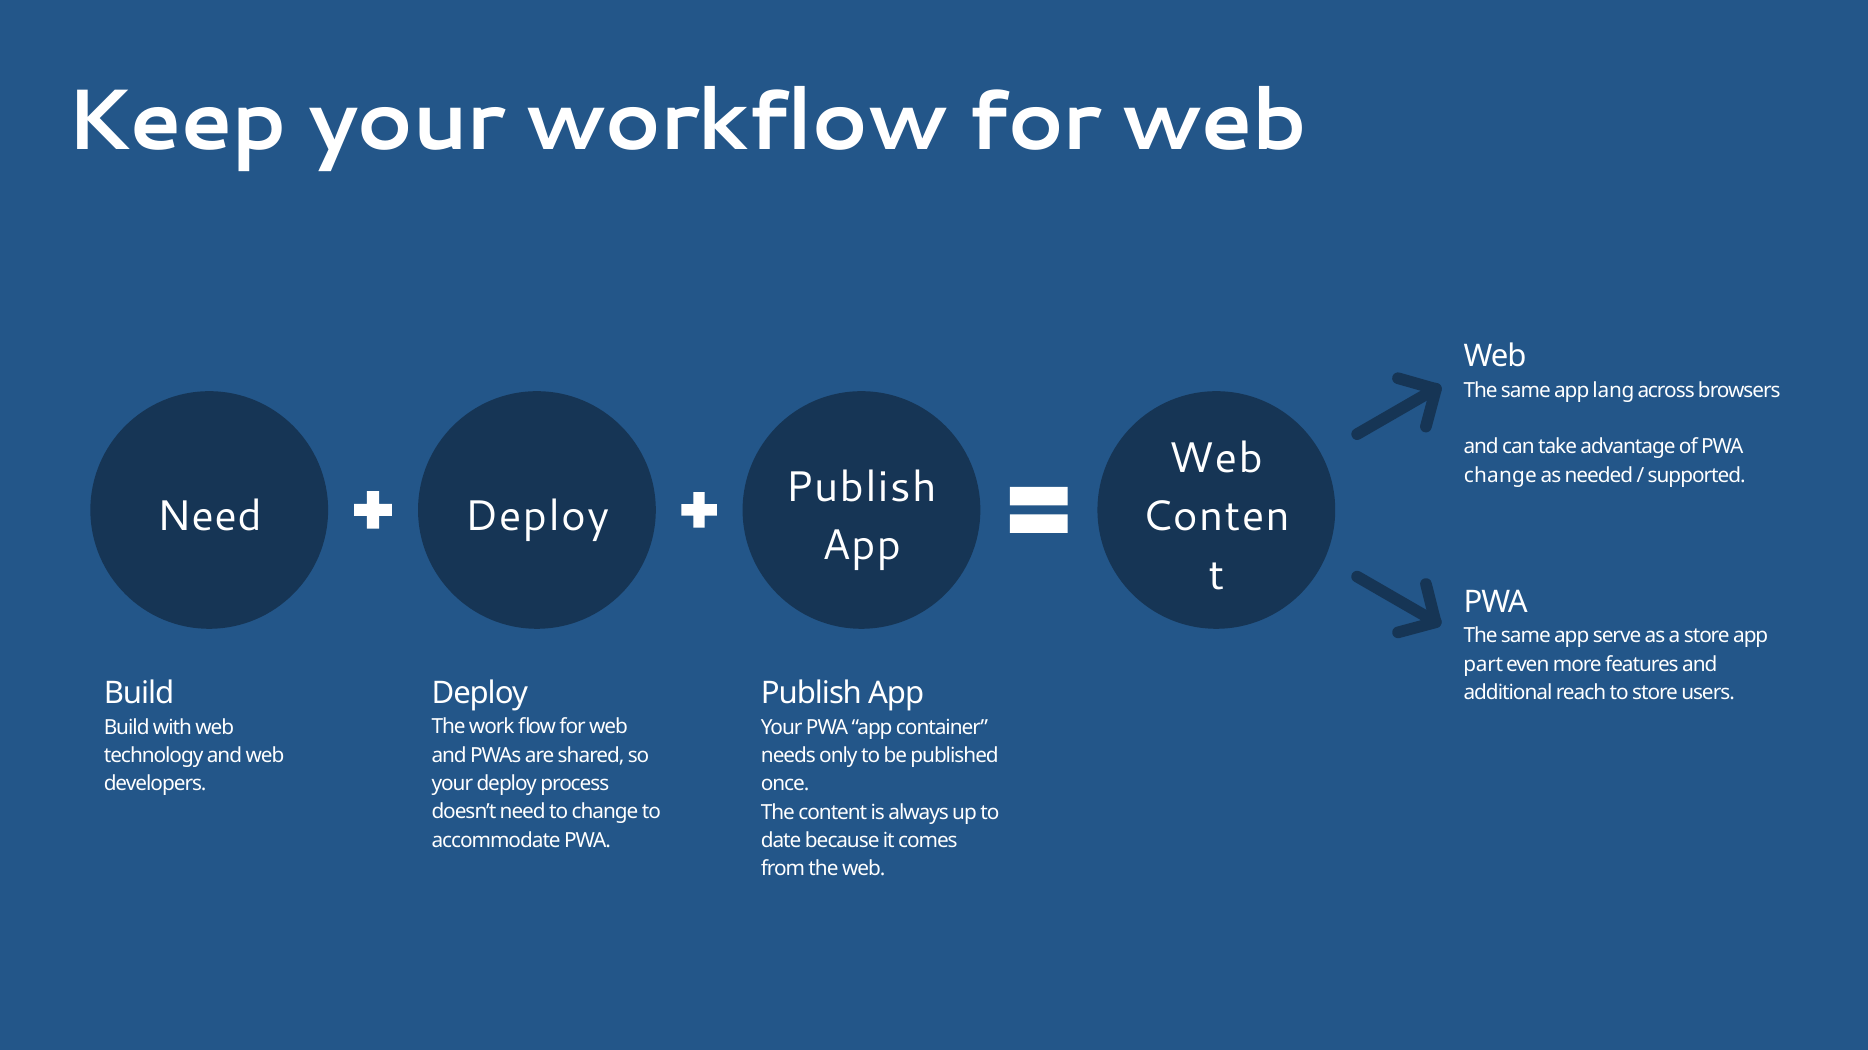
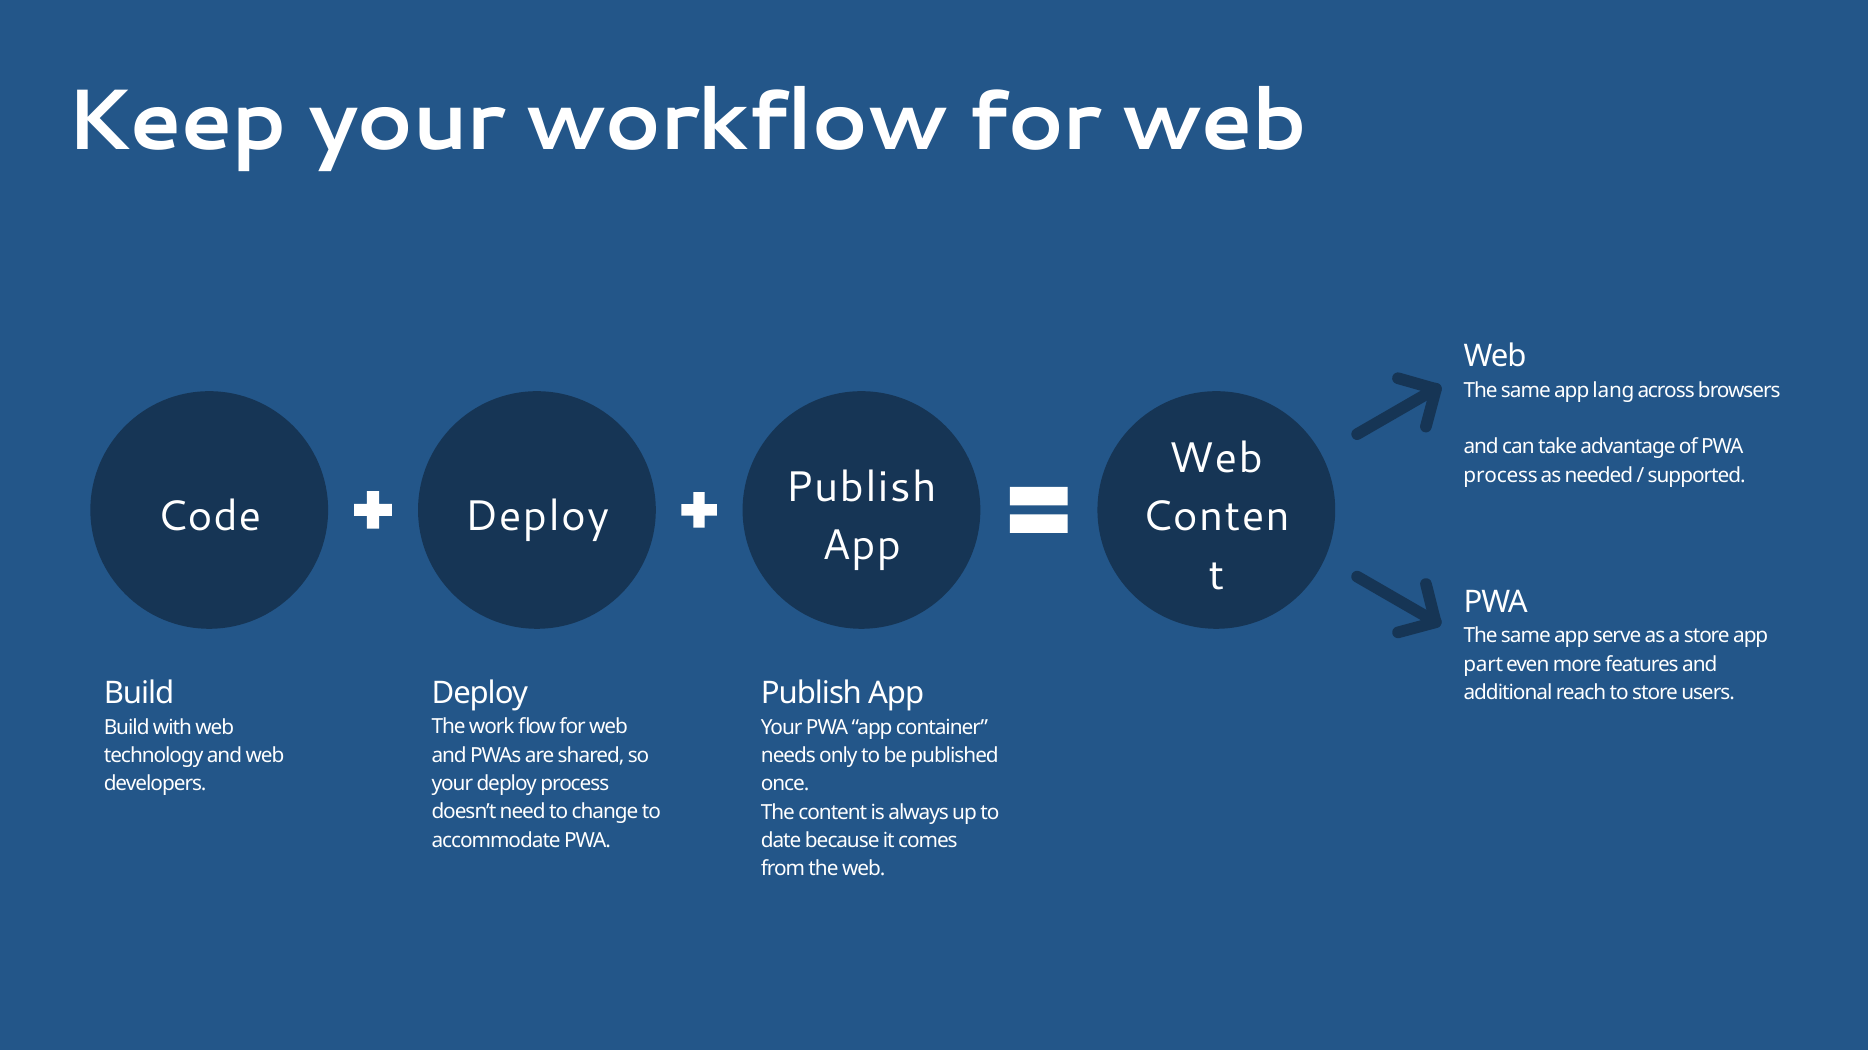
change: change -> process (1501, 476)
Need: Need -> Code (209, 517)
